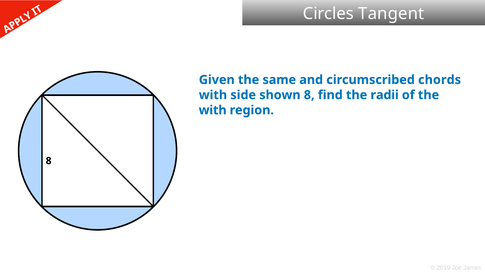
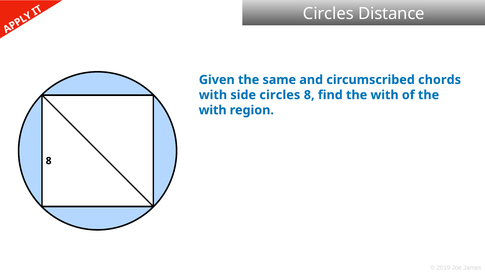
Tangent: Tangent -> Distance (391, 14)
side shown: shown -> circles (280, 95)
find the radii: radii -> with (385, 95)
